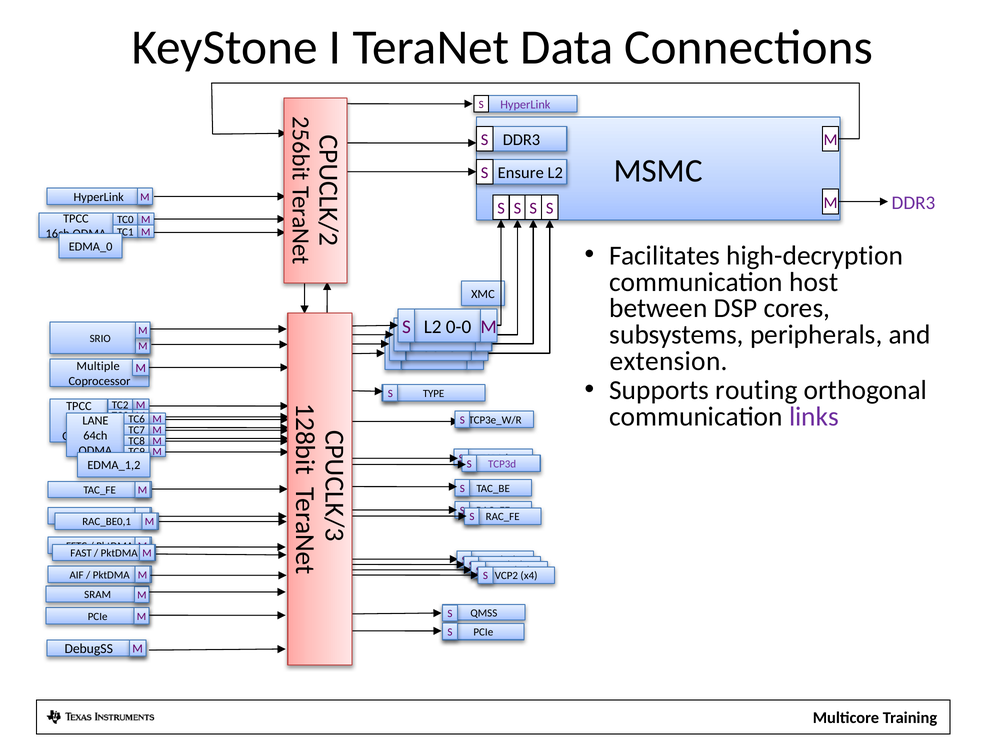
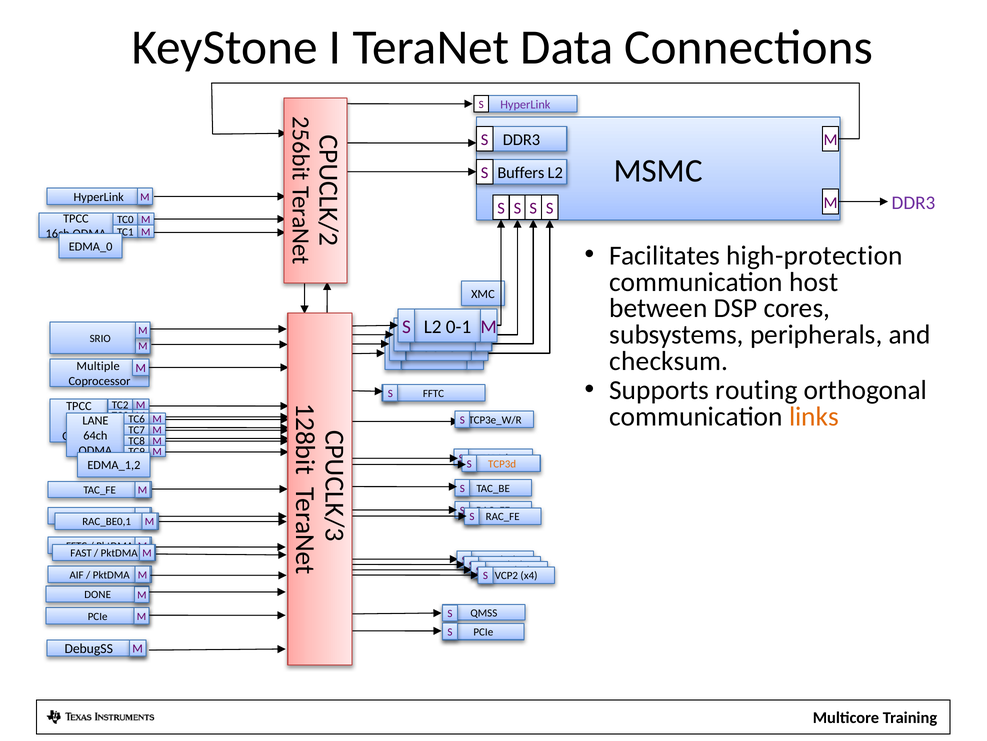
Ensure: Ensure -> Buffers (521, 173)
high-decryption: high-decryption -> high-protection (814, 255)
0-0: 0-0 -> 0-1 (459, 326)
extension: extension -> checksum (669, 361)
TYPE: TYPE -> FFTC (434, 393)
links colour: purple -> orange (814, 416)
TCP3d colour: purple -> orange (502, 464)
SRAM: SRAM -> DONE (98, 594)
